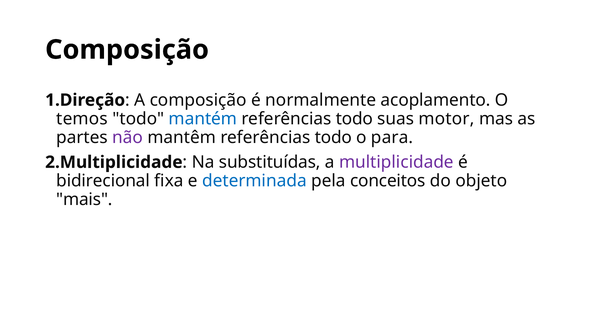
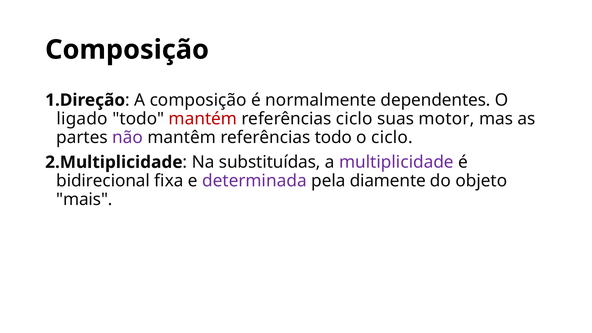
acoplamento: acoplamento -> dependentes (436, 100)
temos: temos -> ligado (82, 119)
mantém colour: blue -> red (203, 119)
todo: todo -> ciclo (354, 119)
o para: para -> ciclo (392, 137)
determinada colour: blue -> purple (254, 181)
conceitos: conceitos -> diamente (388, 181)
